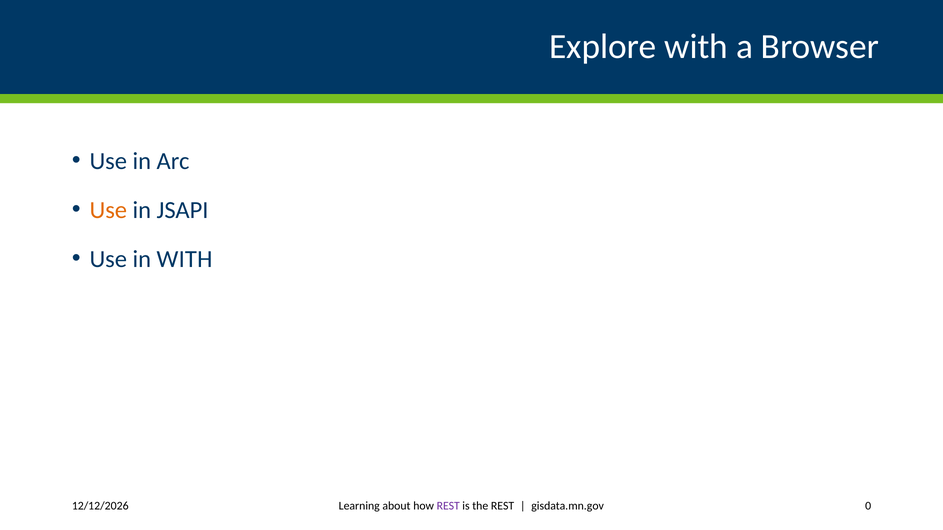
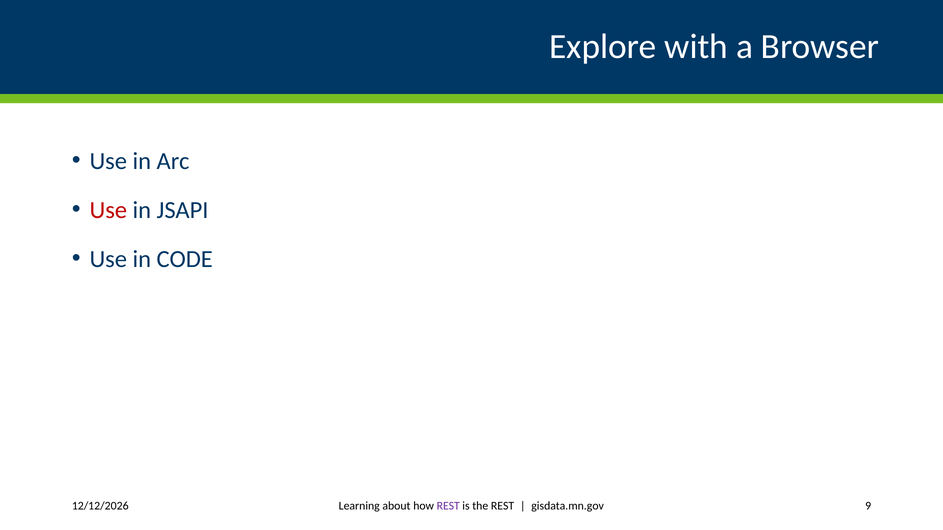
Use colour: orange -> red (108, 210)
in WITH: WITH -> CODE (185, 259)
0: 0 -> 9 (868, 506)
